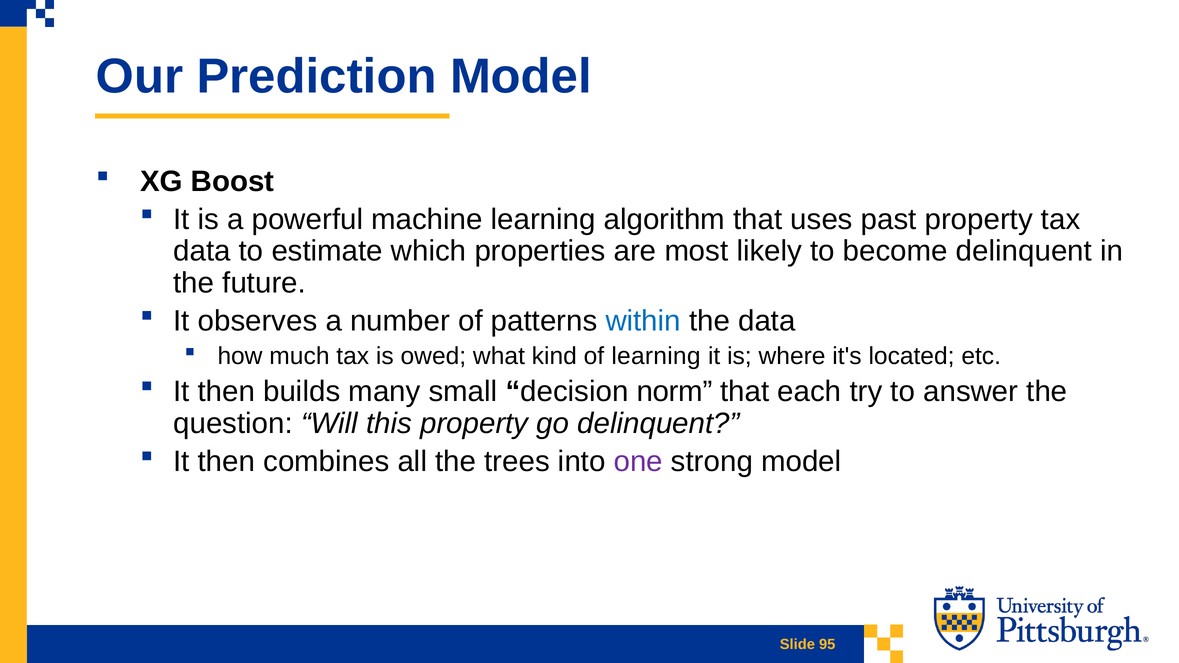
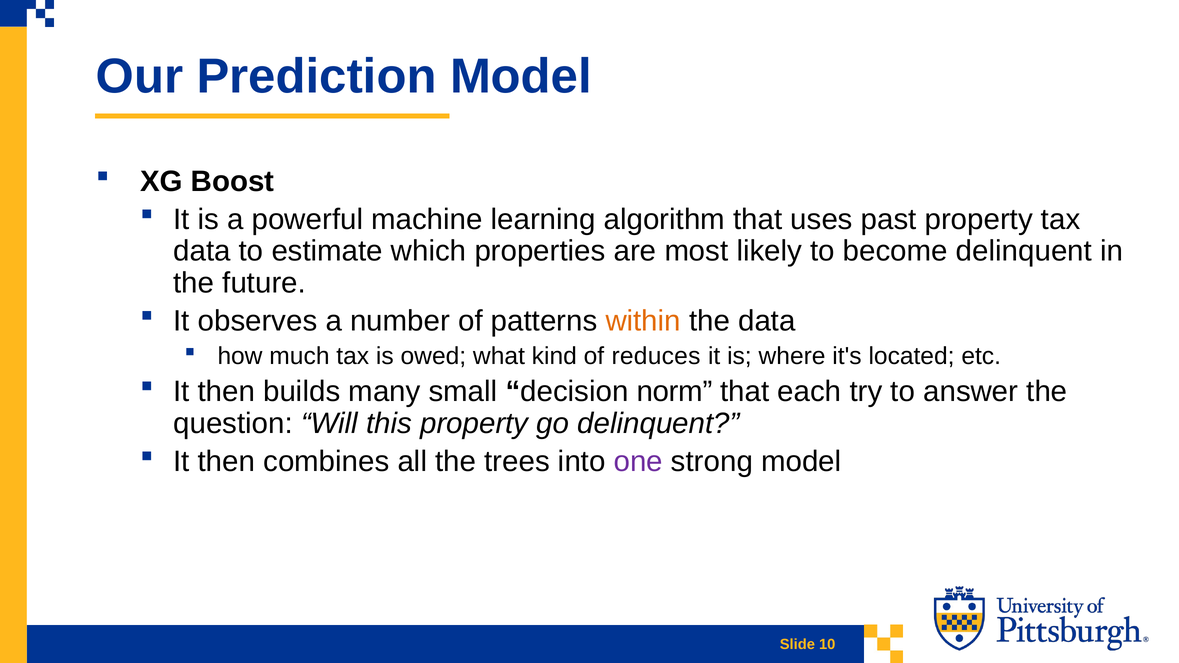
within colour: blue -> orange (643, 321)
of learning: learning -> reduces (656, 356)
95: 95 -> 10 (827, 644)
